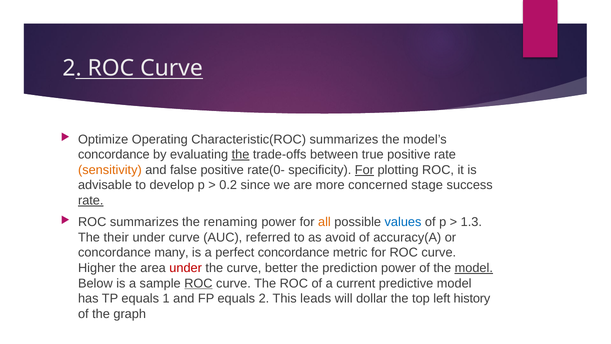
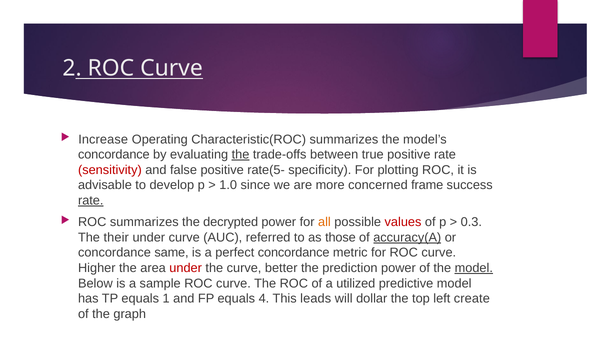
Optimize: Optimize -> Increase (103, 139)
sensitivity colour: orange -> red (110, 170)
rate(0-: rate(0- -> rate(5- (266, 170)
For underline: present -> none (364, 170)
0.2: 0.2 -> 1.0 (228, 185)
stage: stage -> frame (427, 185)
renaming: renaming -> decrypted (231, 222)
values colour: blue -> red (403, 222)
1.3: 1.3 -> 0.3 (471, 222)
avoid: avoid -> those (340, 237)
accuracy(A underline: none -> present (407, 237)
many: many -> same (172, 253)
ROC underline: present -> none (198, 283)
current: current -> utilized (356, 283)
equals 2: 2 -> 4 (264, 298)
history: history -> create (472, 298)
